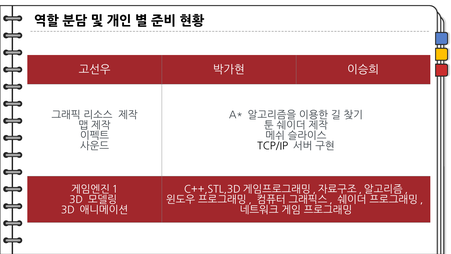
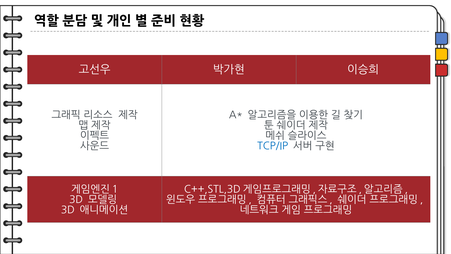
TCP/IP colour: black -> blue (273, 146)
